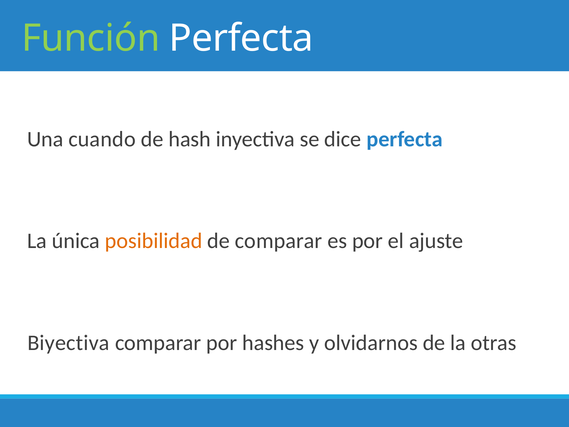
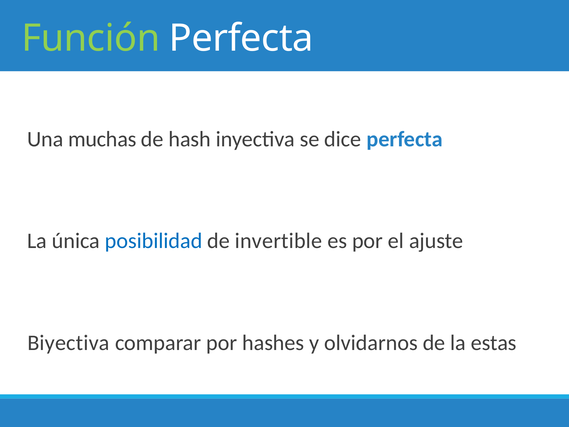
cuando: cuando -> muchas (102, 139)
posibilidad colour: orange -> blue (154, 241)
de comparar: comparar -> invertible (279, 241)
otras: otras -> estas (494, 343)
